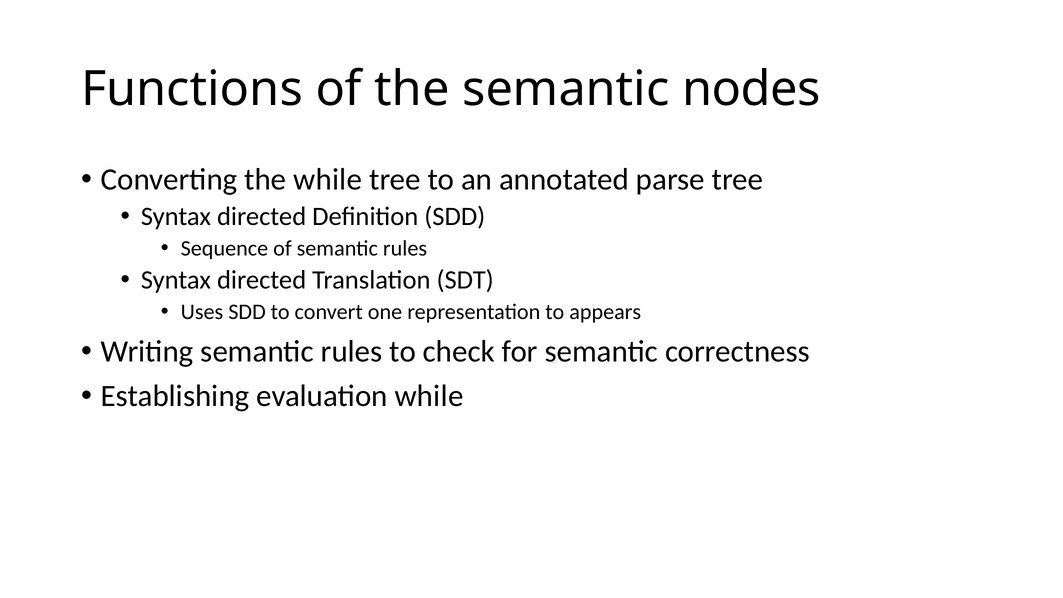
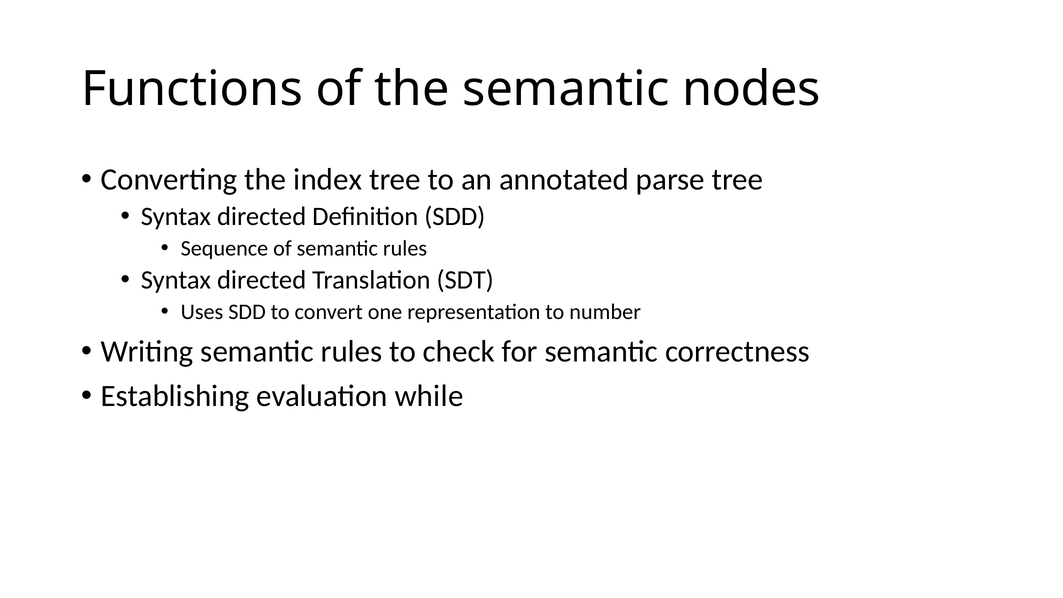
the while: while -> index (328, 180)
appears: appears -> number (605, 312)
